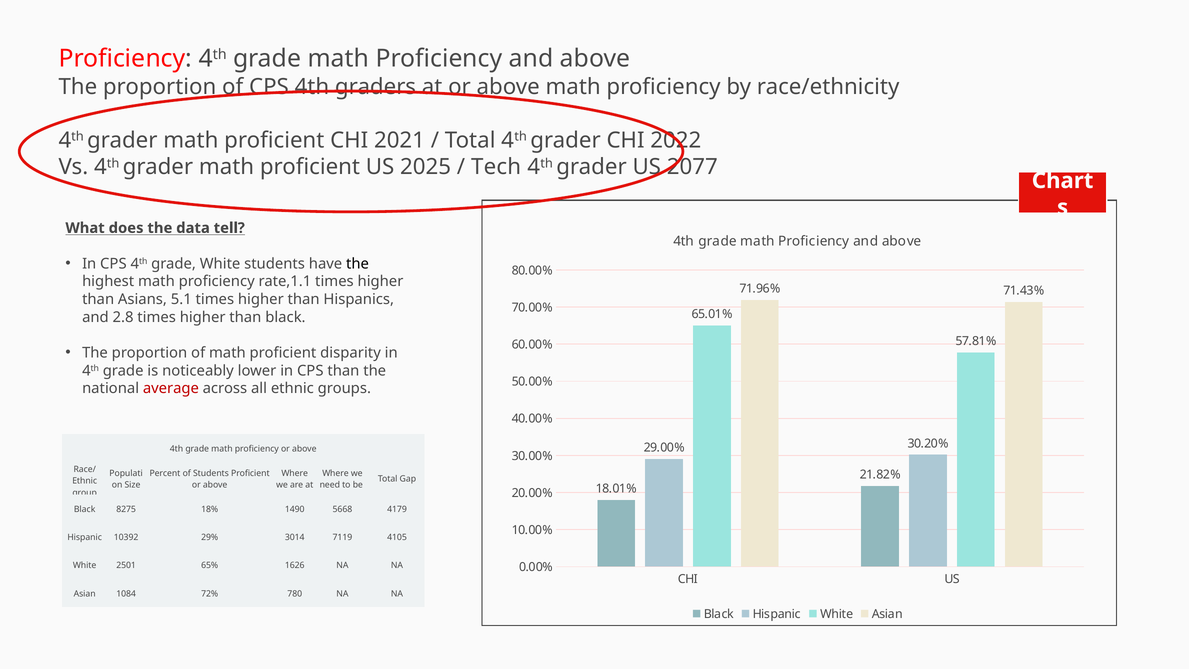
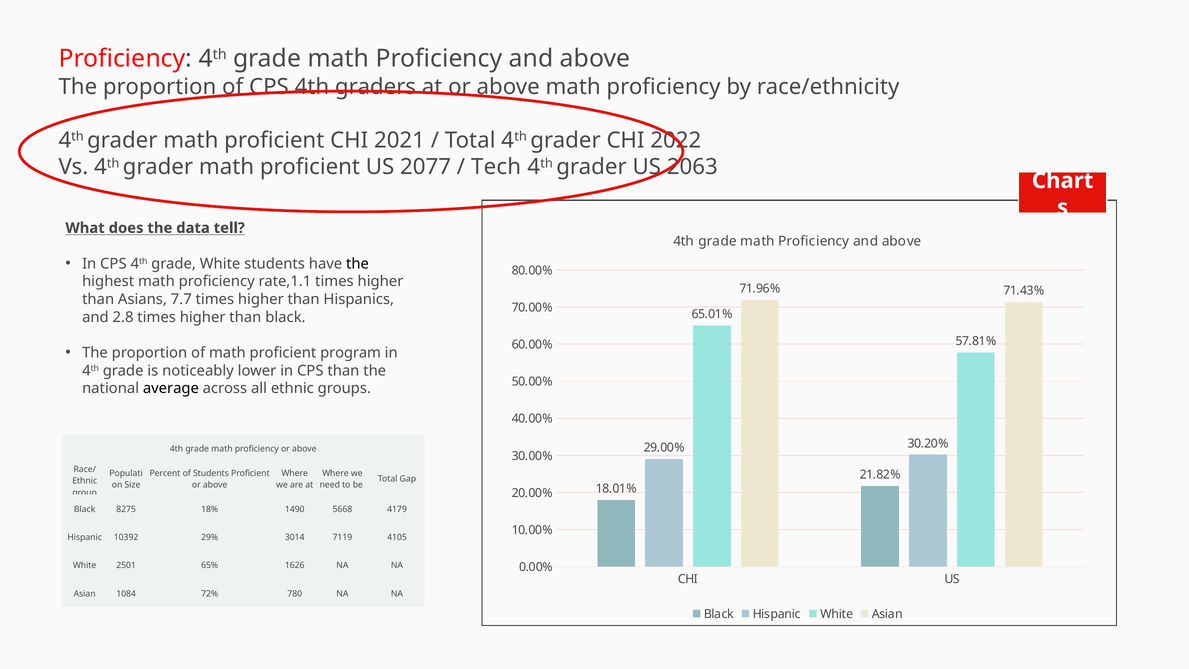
2025: 2025 -> 2077 (426, 167)
2077: 2077 -> 2063 (692, 167)
5.1: 5.1 -> 7.7 (181, 299)
disparity: disparity -> program (351, 353)
average colour: red -> black (171, 388)
